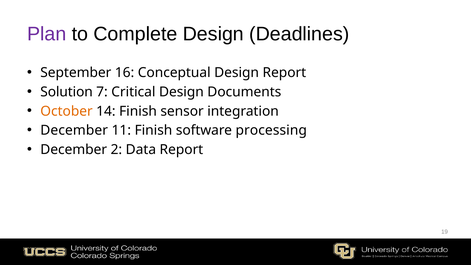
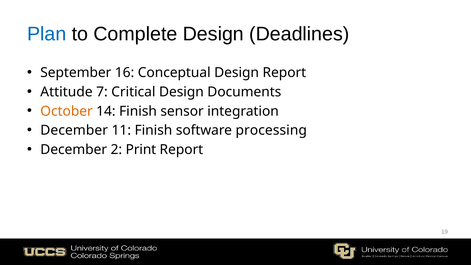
Plan colour: purple -> blue (47, 34)
Solution: Solution -> Attitude (66, 92)
Data: Data -> Print (141, 150)
